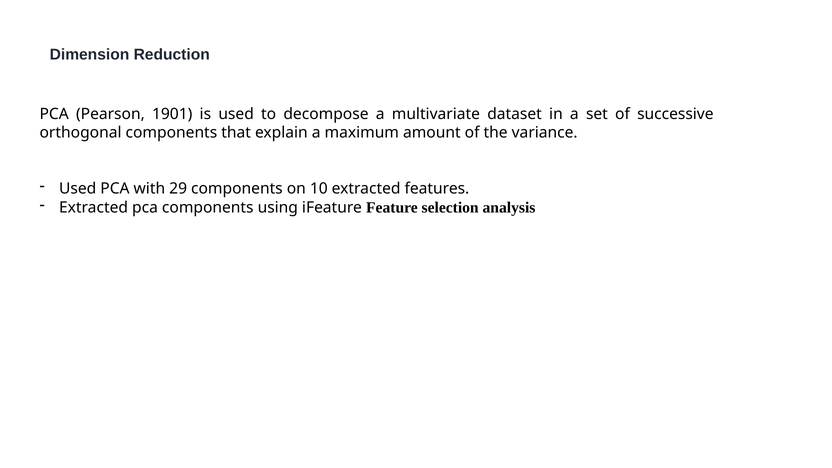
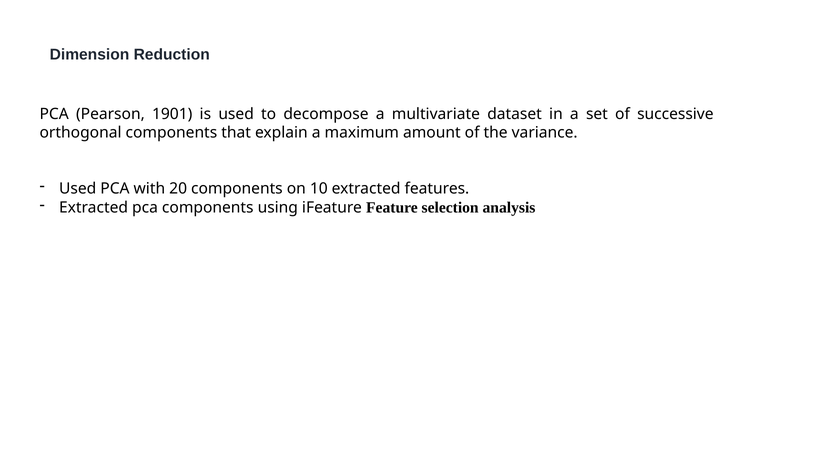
29: 29 -> 20 (178, 189)
